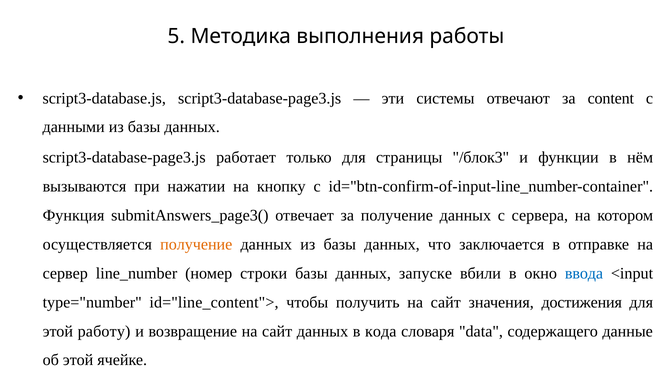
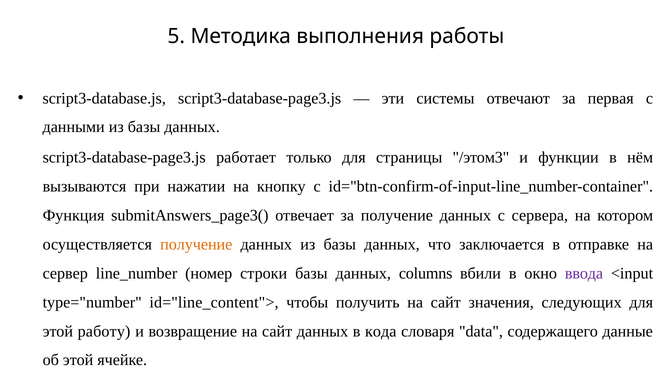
content: content -> первая (611, 98)
/блок3: /блок3 -> /этом3 (481, 158)
запуске: запуске -> columns (426, 273)
ввода colour: blue -> purple (584, 273)
достижения: достижения -> следующих (582, 302)
